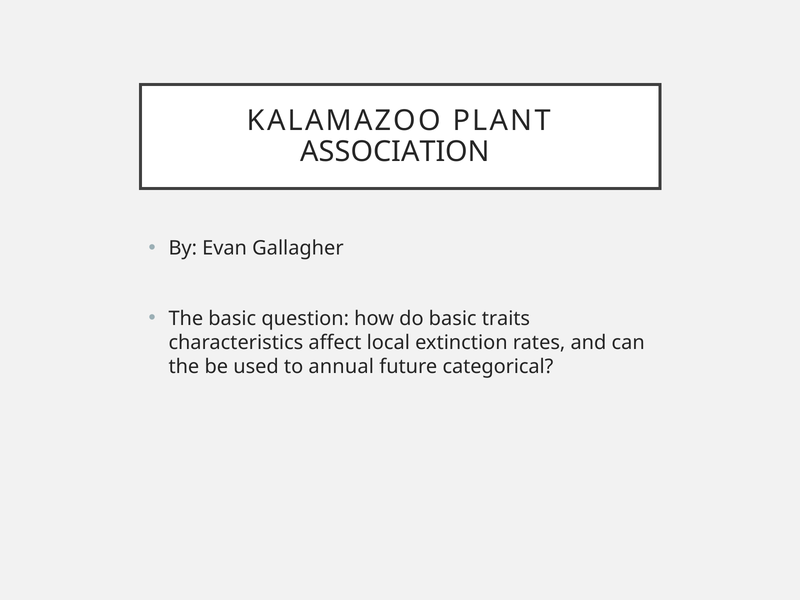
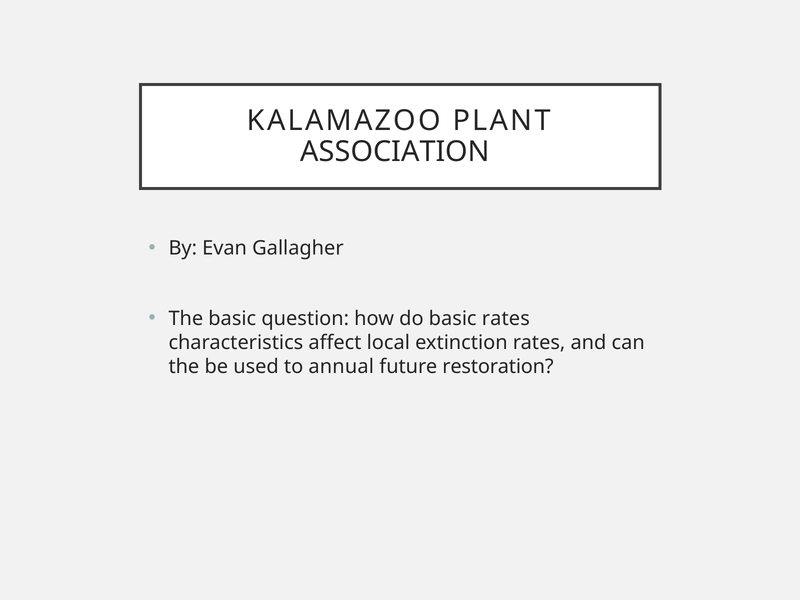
basic traits: traits -> rates (506, 318)
categorical: categorical -> restoration (498, 366)
